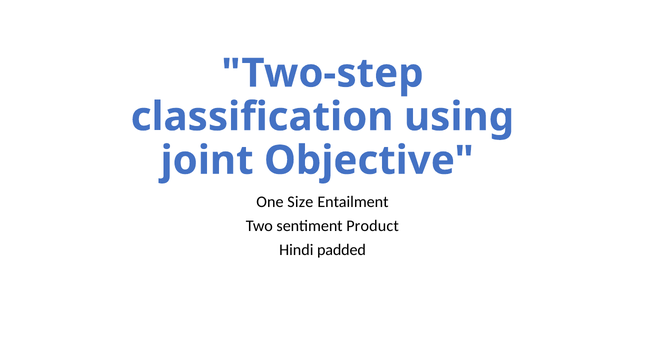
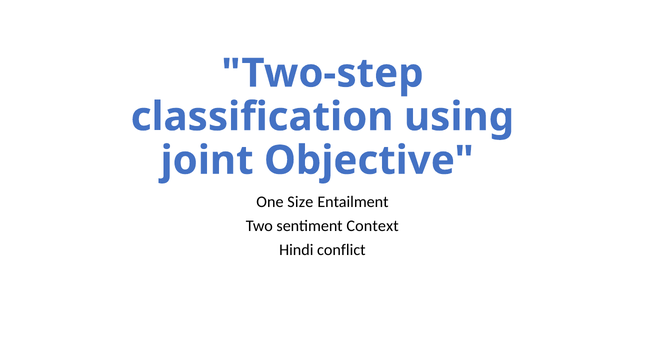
Product: Product -> Context (373, 226)
padded: padded -> conflict (341, 250)
